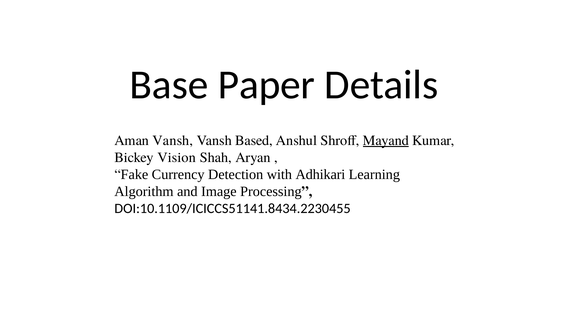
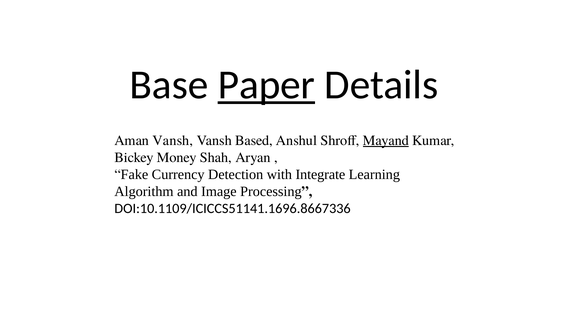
Paper underline: none -> present (266, 85)
Vision: Vision -> Money (177, 158)
Adhikari: Adhikari -> Integrate (320, 175)
DOI:10.1109/ICICCS51141.8434.2230455: DOI:10.1109/ICICCS51141.8434.2230455 -> DOI:10.1109/ICICCS51141.1696.8667336 (233, 209)
